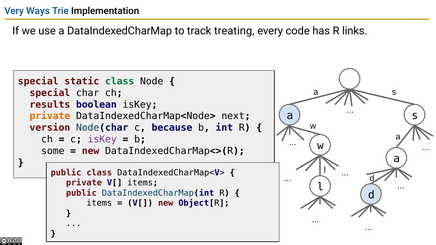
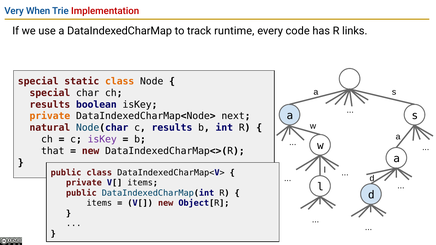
Ways: Ways -> When (38, 11)
Implementation colour: black -> red (105, 11)
treating: treating -> runtime (234, 31)
class colour: green -> orange (120, 81)
version: version -> natural (50, 128)
c because: because -> results (172, 128)
some: some -> that (53, 151)
